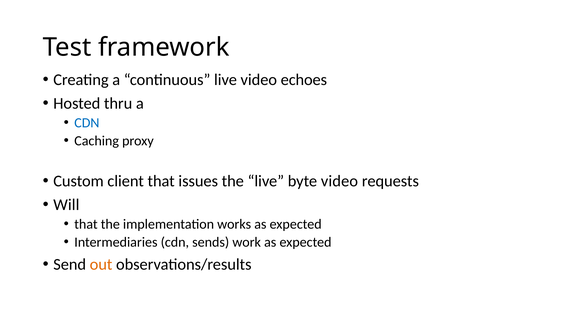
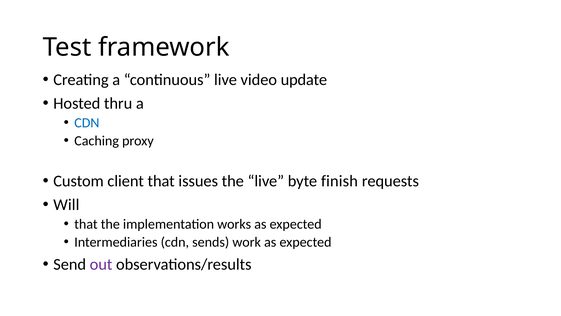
echoes: echoes -> update (304, 80)
byte video: video -> finish (339, 181)
out colour: orange -> purple (101, 264)
